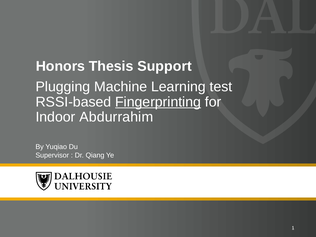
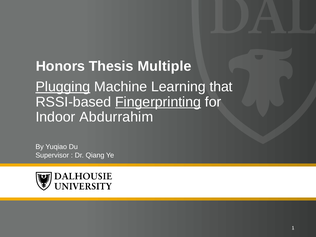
Support: Support -> Multiple (165, 66)
Plugging underline: none -> present (63, 87)
test: test -> that (221, 87)
